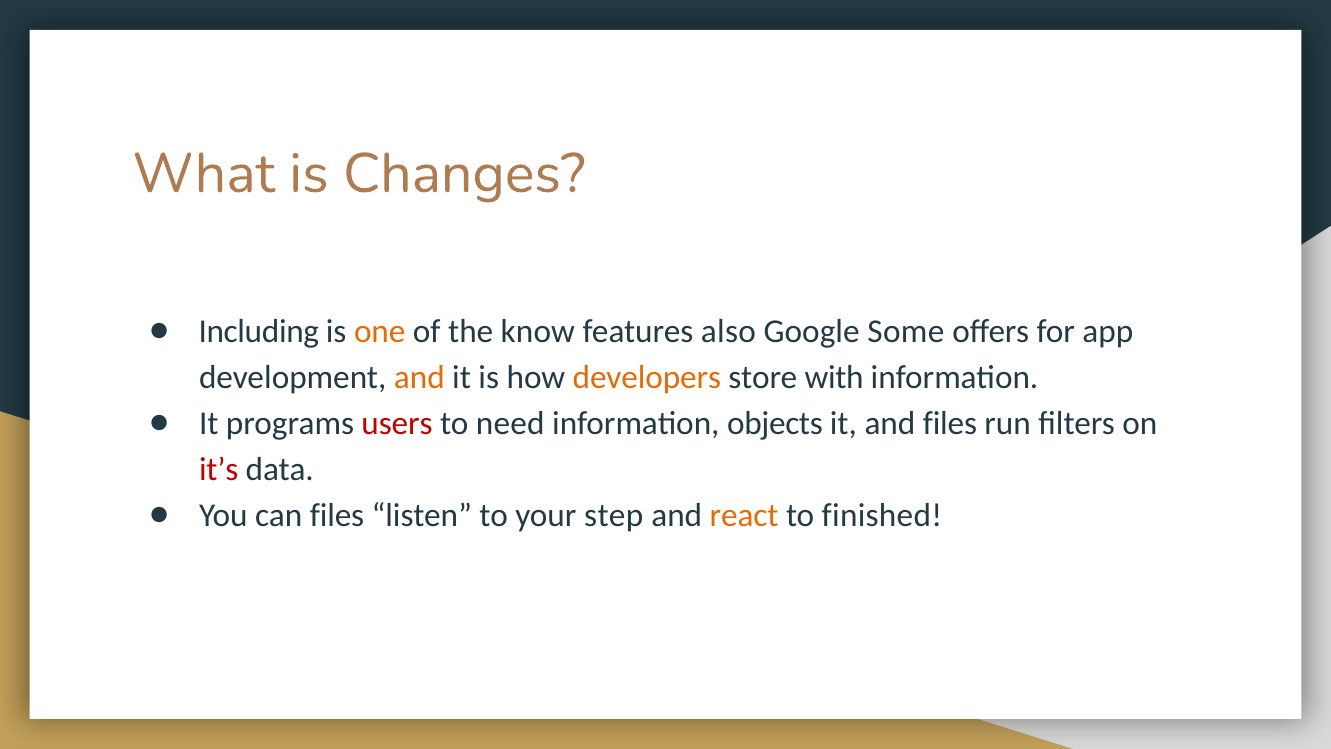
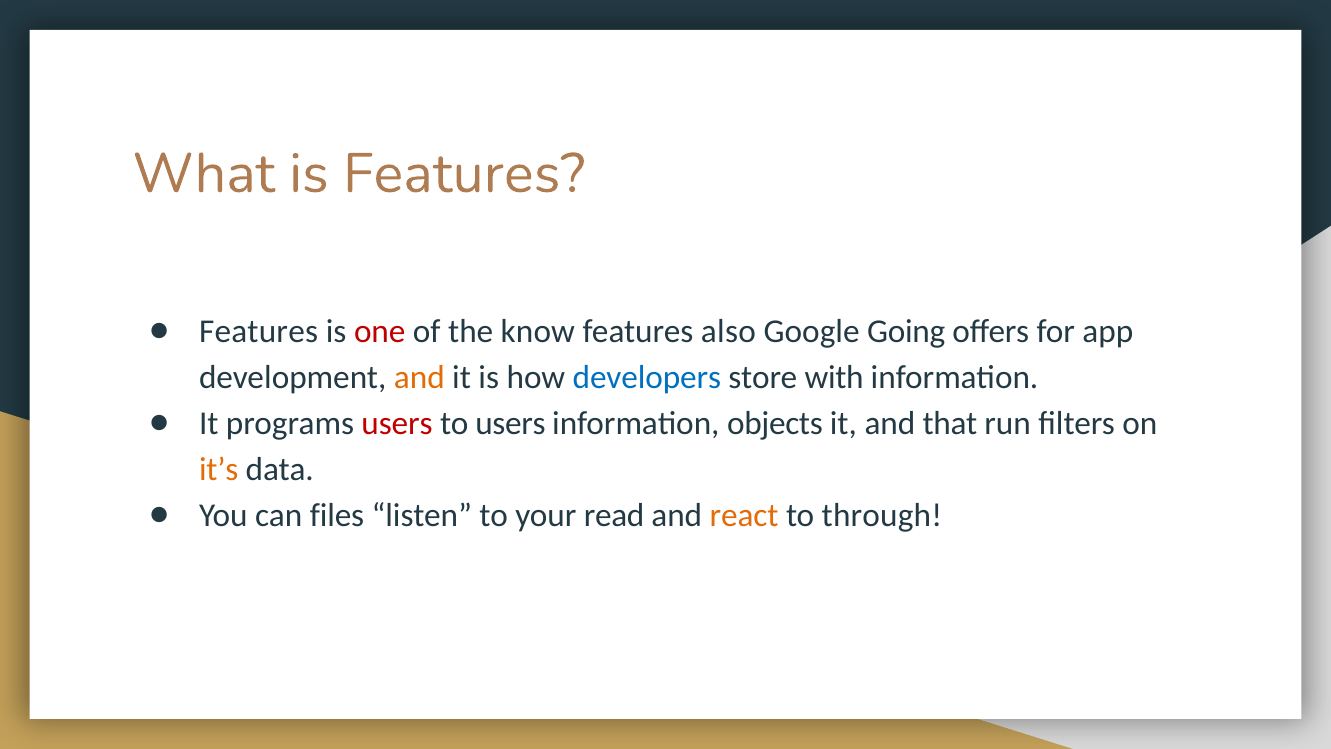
is Changes: Changes -> Features (464, 174)
Including: Including -> Features (259, 331)
one colour: orange -> red (380, 331)
Some: Some -> Going (906, 331)
developers colour: orange -> blue (647, 377)
to need: need -> users (510, 423)
and files: files -> that (950, 423)
it’s colour: red -> orange (219, 469)
step: step -> read (614, 515)
finished: finished -> through (882, 515)
